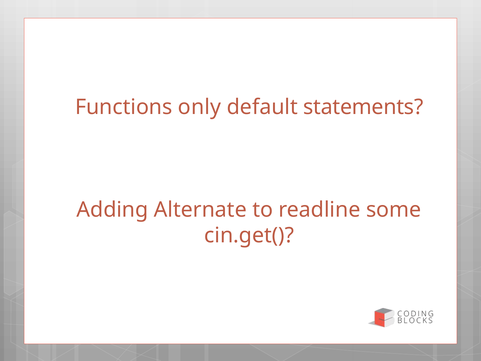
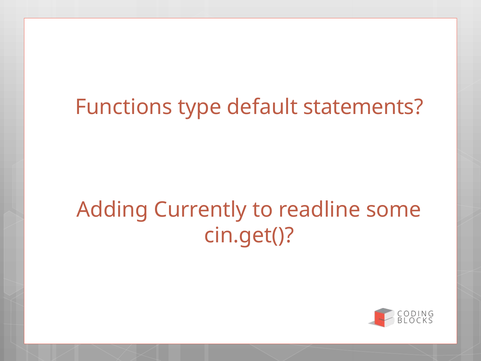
only: only -> type (200, 107)
Alternate: Alternate -> Currently (200, 210)
